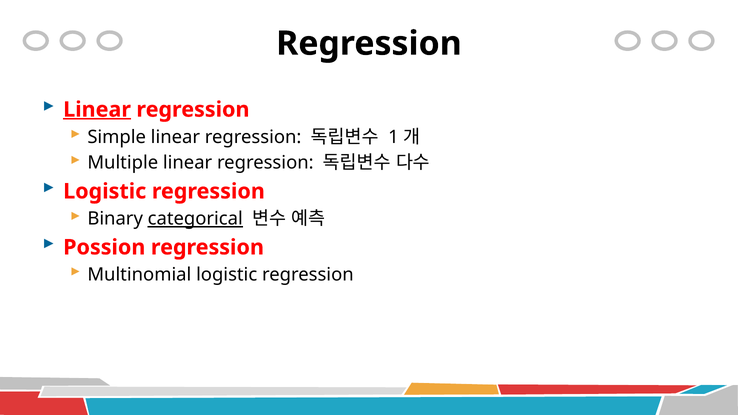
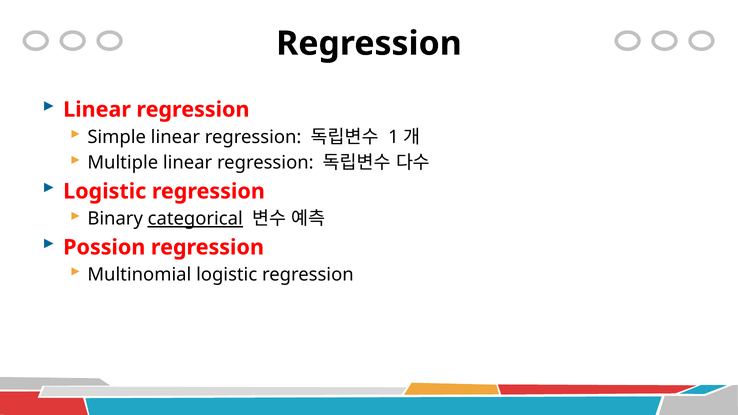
Linear underline: present -> none (97, 110)
